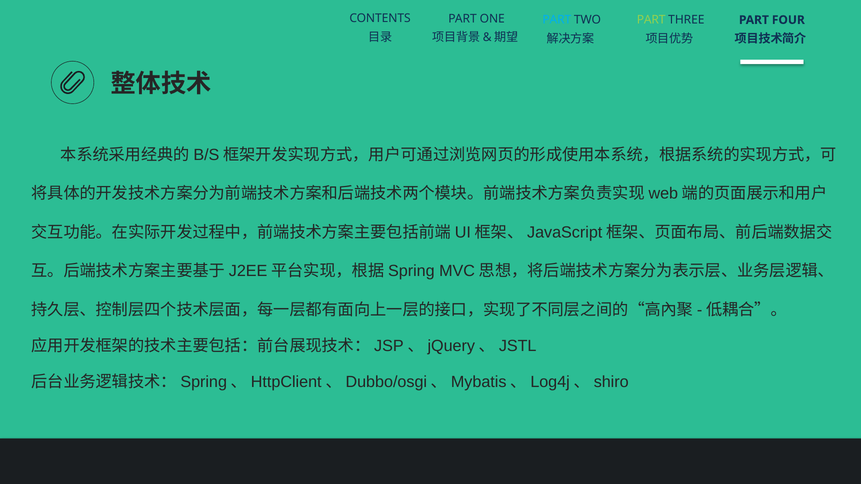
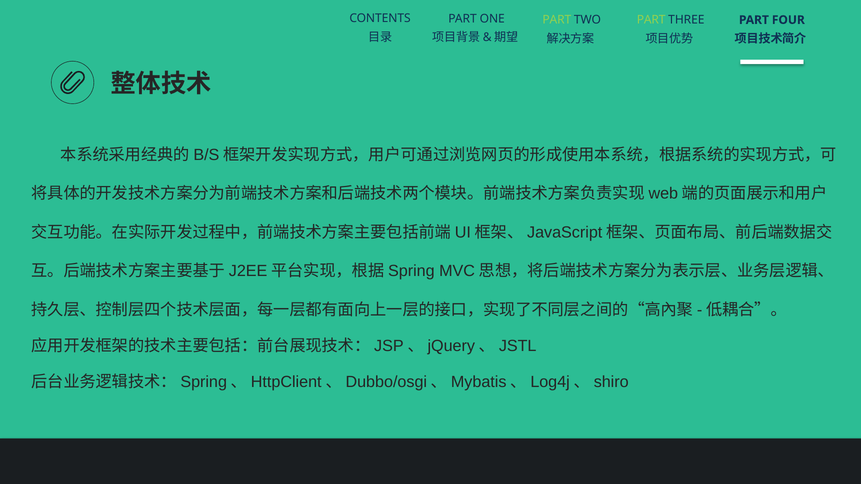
PART colour: light blue -> light green (557, 20)
